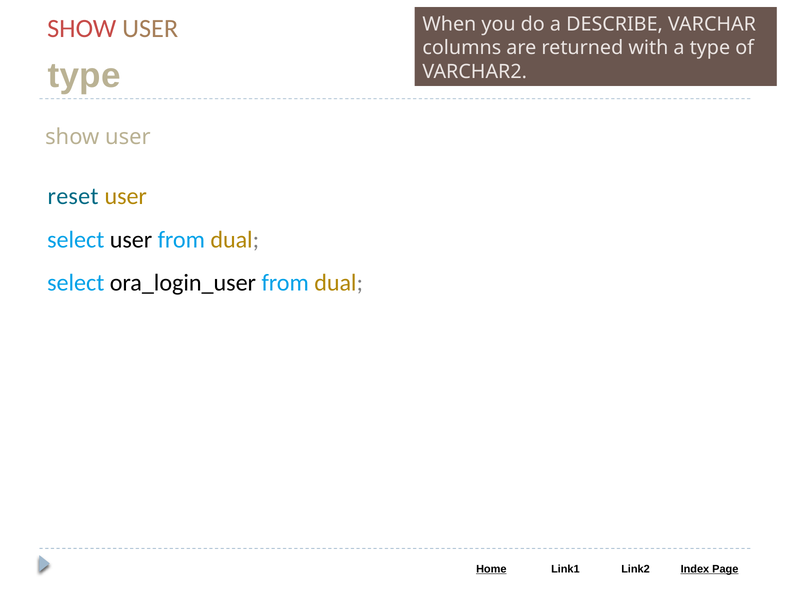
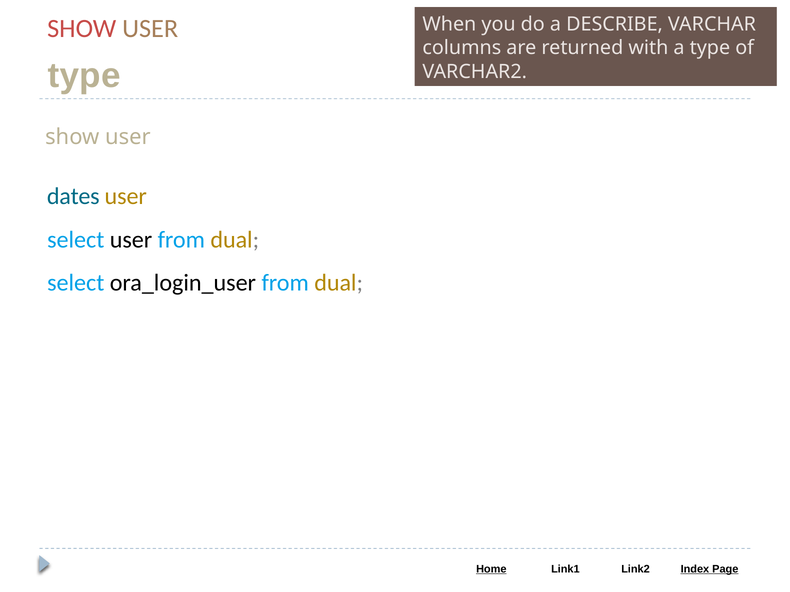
reset: reset -> dates (73, 196)
